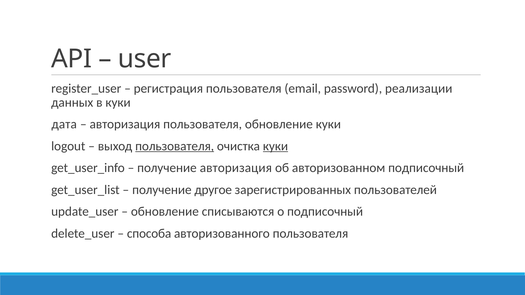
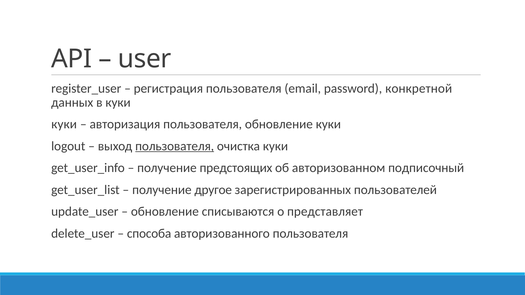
реализации: реализации -> конкретной (419, 88)
дата: дата -> куки (64, 124)
куки underline: present -> none (275, 146)
получение авторизация: авторизация -> предстоящих (236, 168)
о подписочный: подписочный -> представляет (325, 212)
